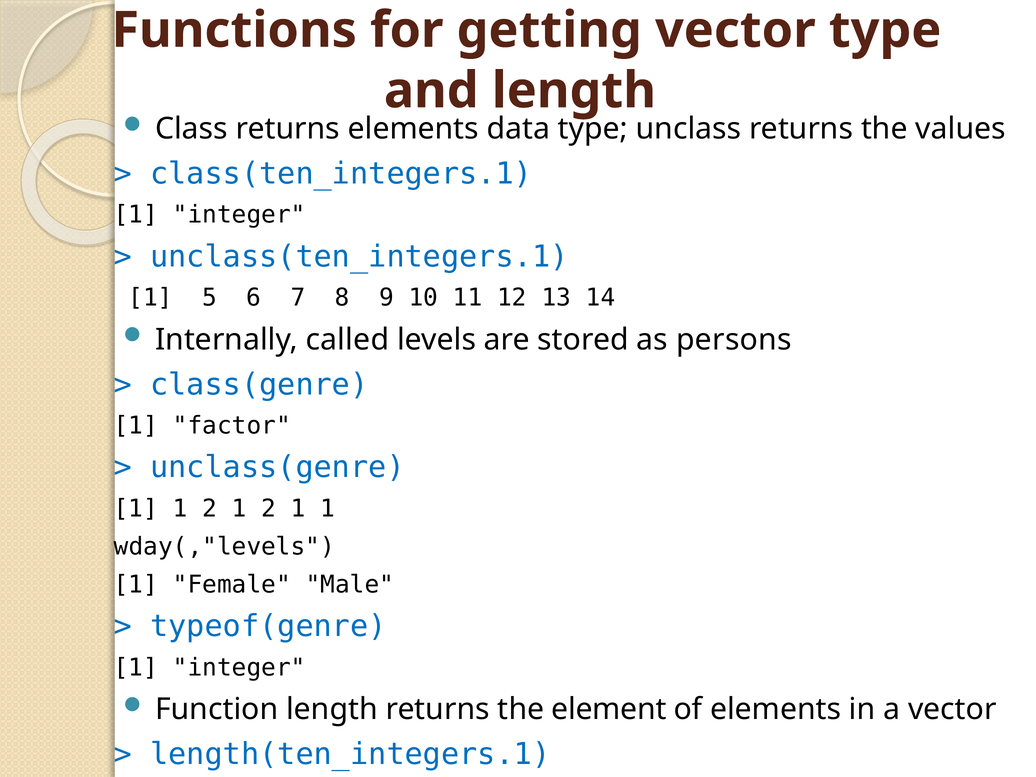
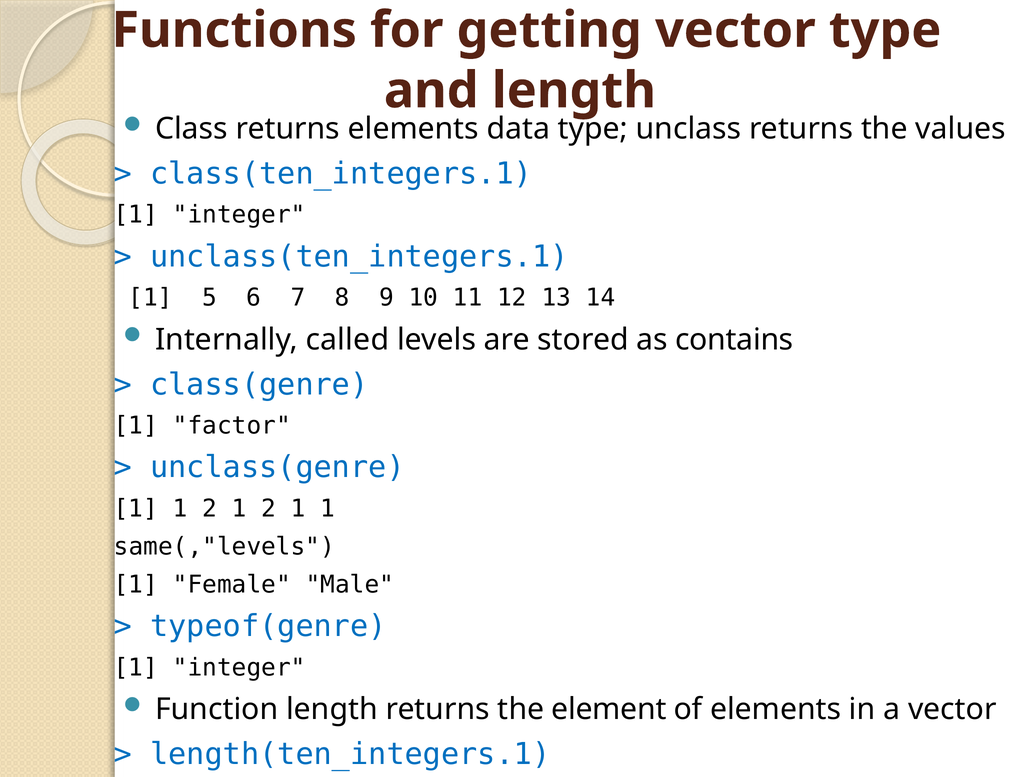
persons: persons -> contains (734, 340)
wday(,"levels: wday(,"levels -> same(,"levels (224, 547)
